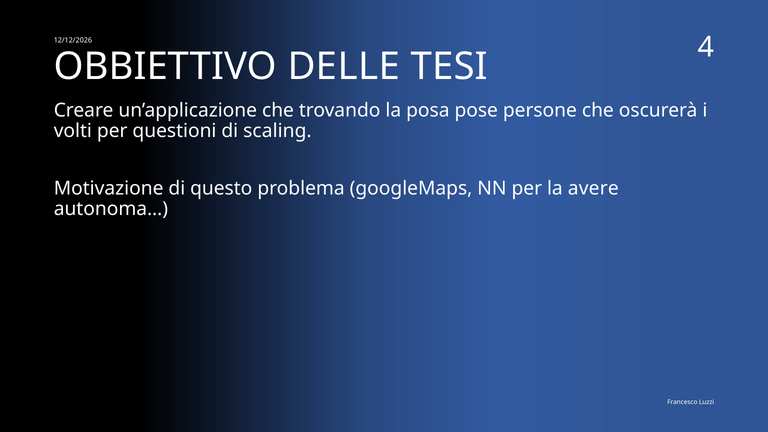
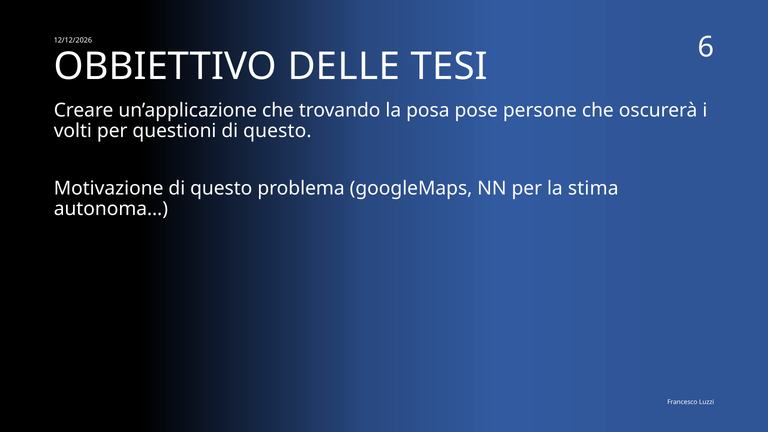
4: 4 -> 6 (706, 47)
questioni di scaling: scaling -> questo (277, 131)
avere: avere -> stima (593, 188)
